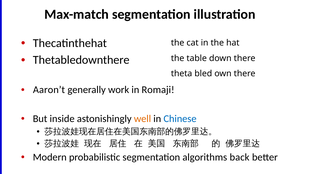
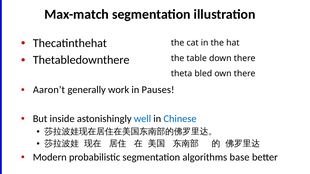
Romaji: Romaji -> Pauses (158, 90)
well colour: orange -> blue (142, 119)
back: back -> base (240, 157)
